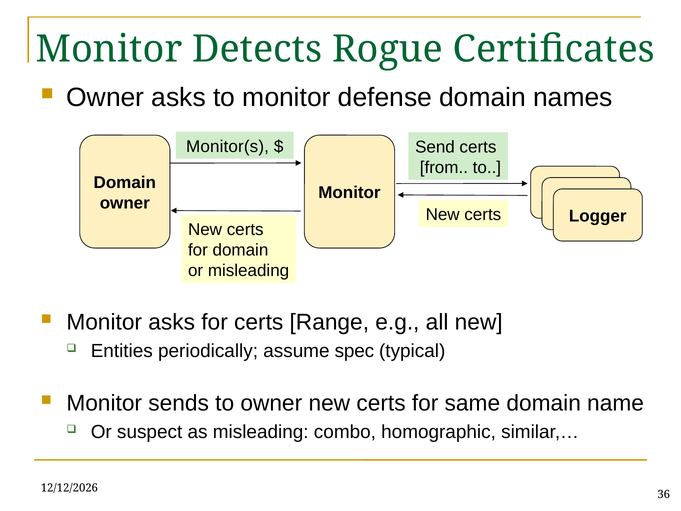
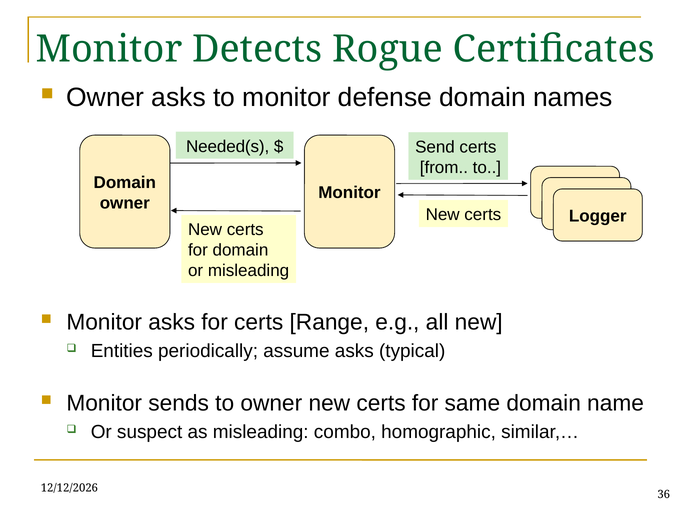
Monitor(s: Monitor(s -> Needed(s (228, 146)
assume spec: spec -> asks (354, 351)
